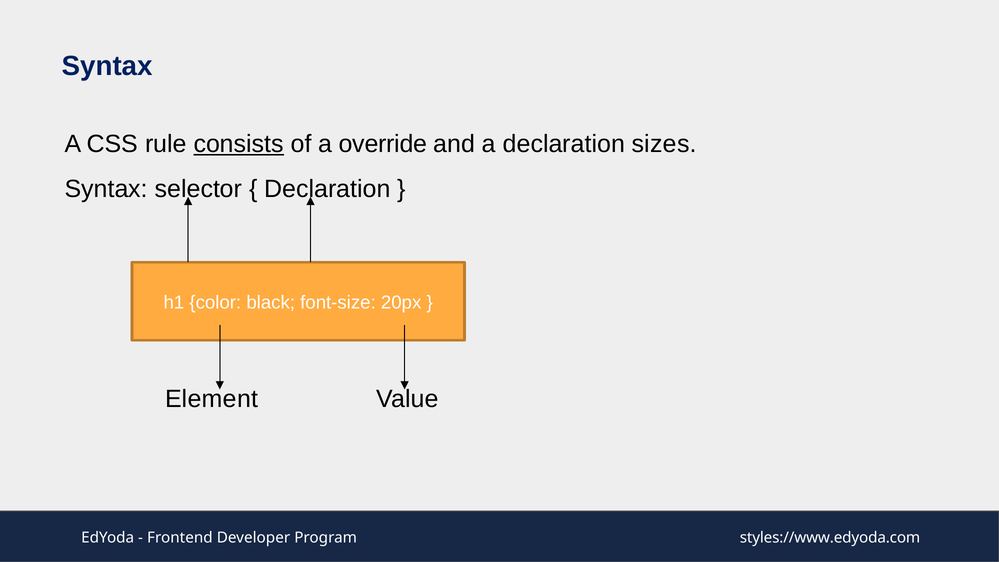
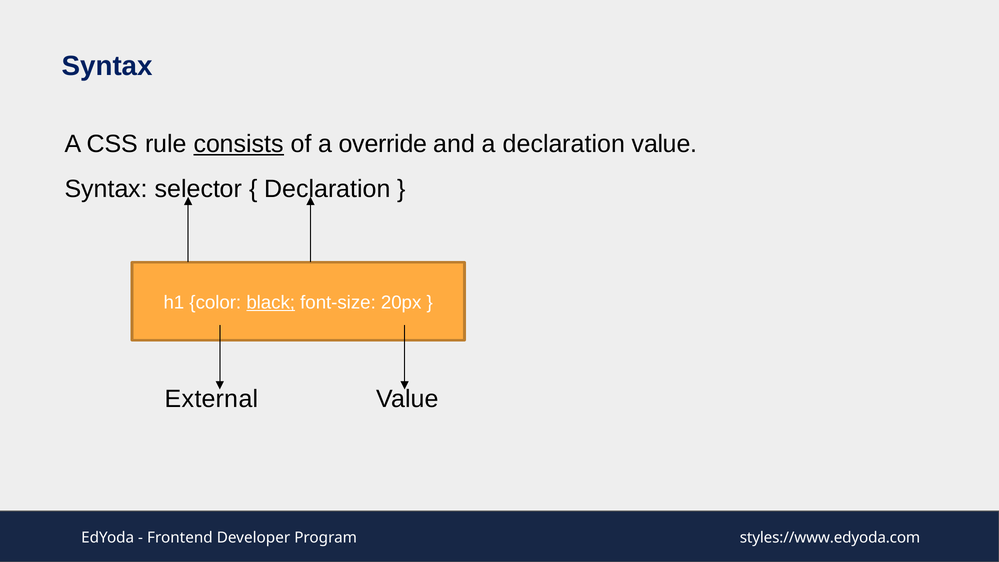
declaration sizes: sizes -> value (664, 144)
black underline: none -> present (271, 303)
Element: Element -> External (212, 399)
